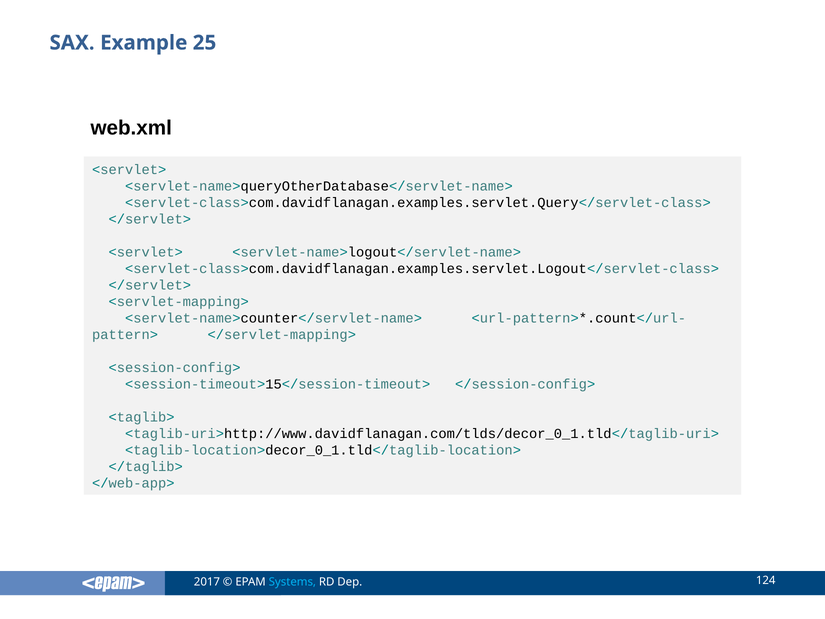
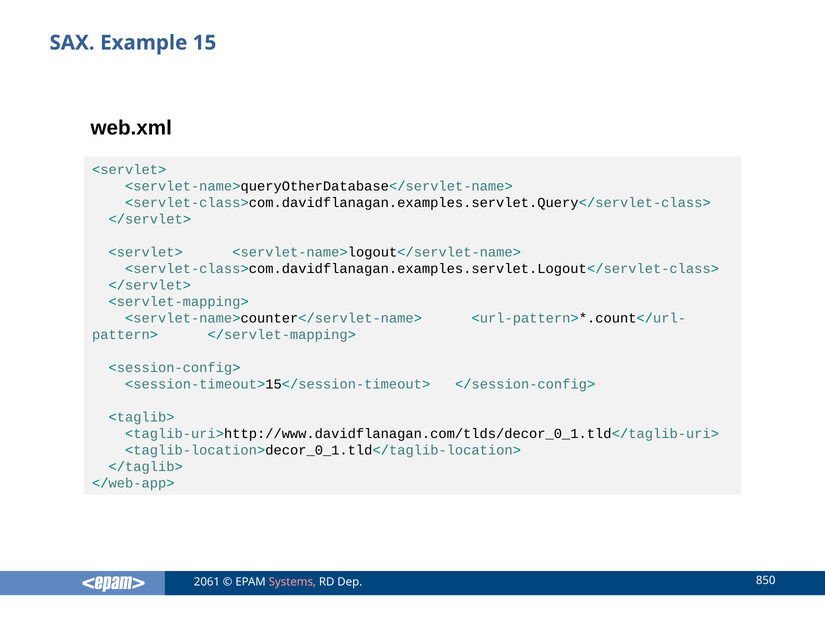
25: 25 -> 15 (204, 43)
2017: 2017 -> 2061 (207, 582)
Systems colour: light blue -> pink (292, 582)
124: 124 -> 850 (766, 580)
